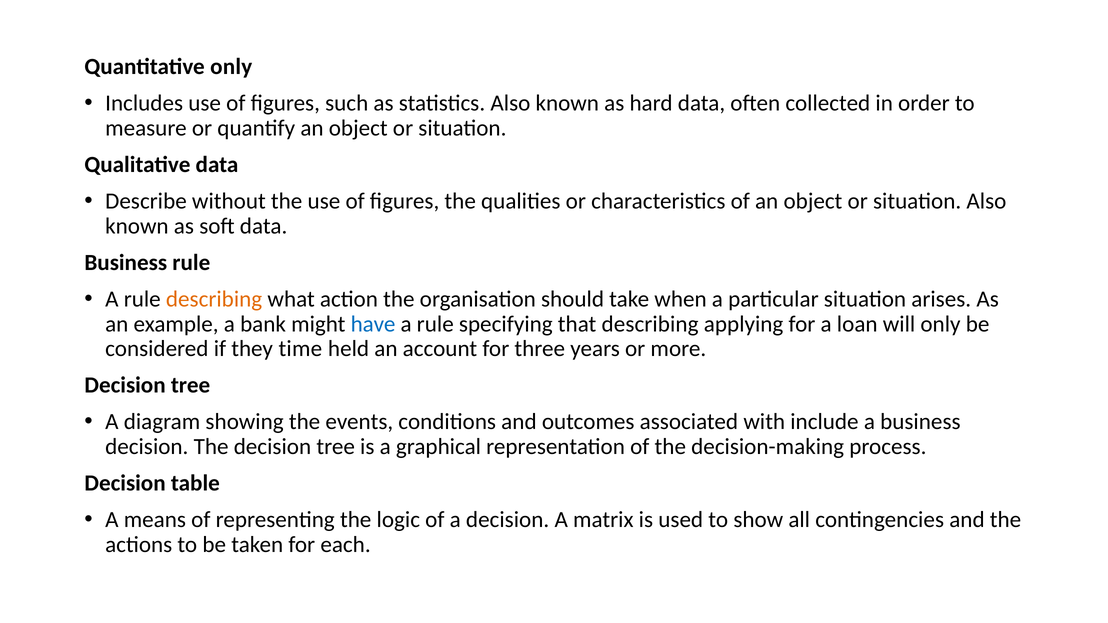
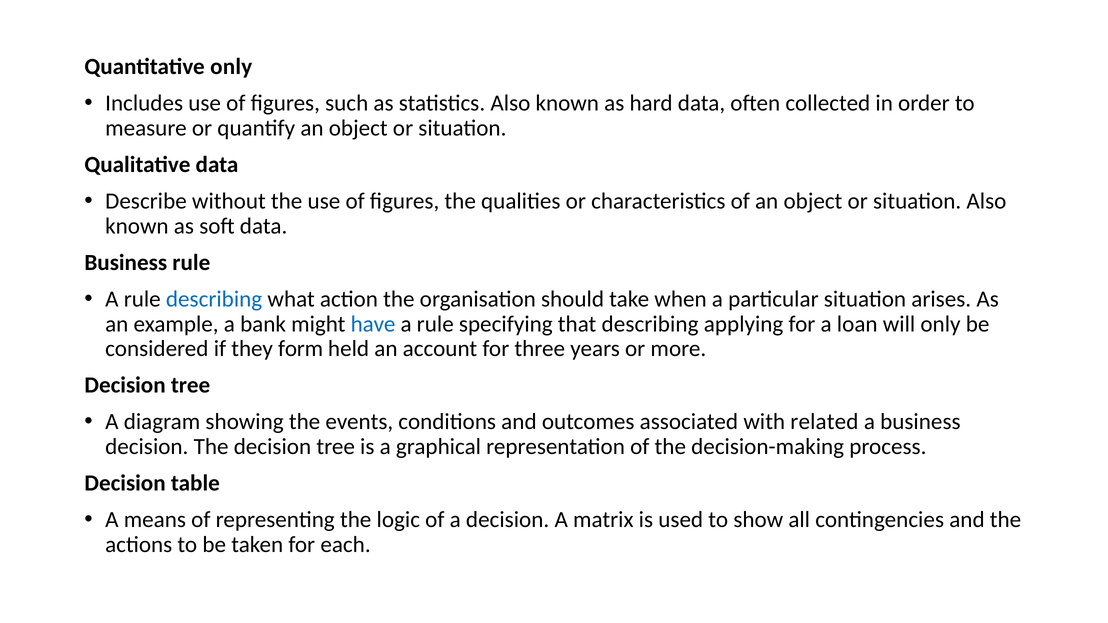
describing colour: orange -> blue (214, 299)
time: time -> form (301, 349)
include: include -> related (824, 422)
